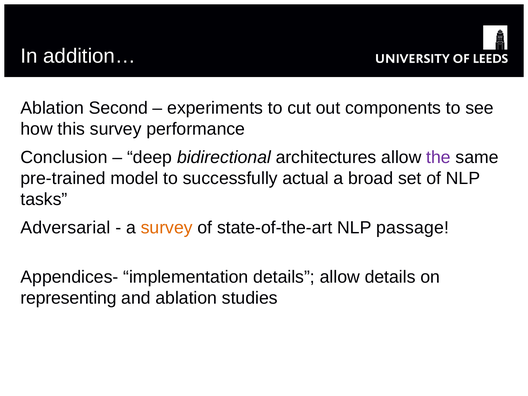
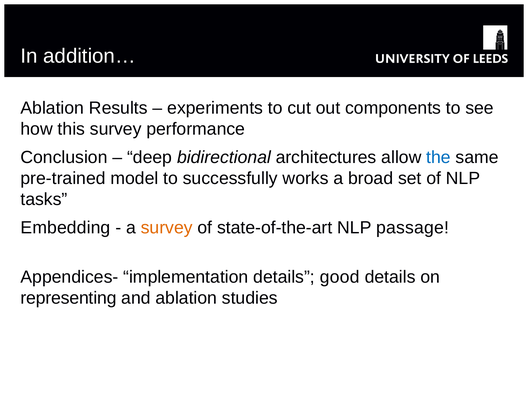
Second: Second -> Results (118, 108)
the colour: purple -> blue (438, 157)
actual: actual -> works (306, 178)
Adversarial: Adversarial -> Embedding (65, 228)
details allow: allow -> good (340, 277)
